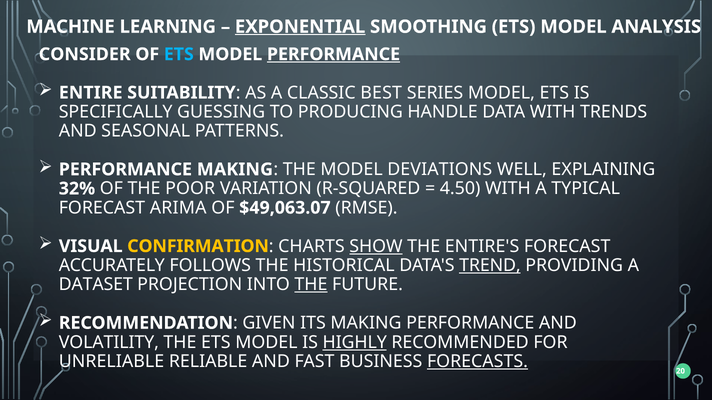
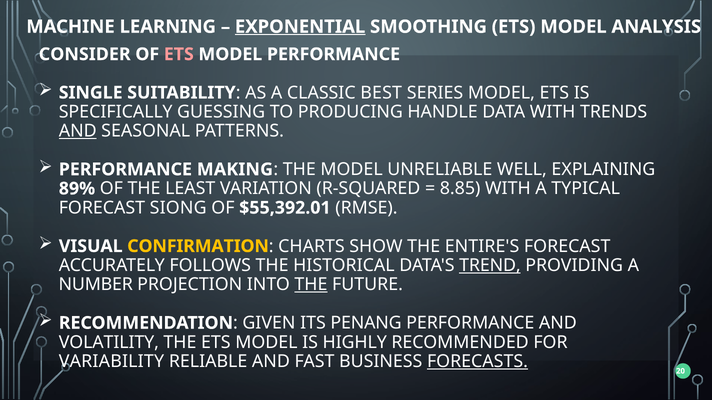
ETS colour: light blue -> pink (179, 54)
PERFORMANCE underline: present -> none (334, 54)
ENTIRE: ENTIRE -> SINGLE (91, 93)
AND underline: none -> present (78, 131)
DEVIATIONS: DEVIATIONS -> UNRELIABLE (440, 170)
32%: 32% -> 89% (77, 189)
POOR: POOR -> LEAST (190, 189)
4.50: 4.50 -> 8.85 (460, 189)
ARIMA: ARIMA -> SIONG (178, 208)
$49,063.07: $49,063.07 -> $55,392.01 (285, 208)
SHOW underline: present -> none (376, 246)
DATASET: DATASET -> NUMBER (96, 285)
ITS MAKING: MAKING -> PENANG (366, 323)
HIGHLY underline: present -> none (355, 343)
UNRELIABLE: UNRELIABLE -> VARIABILITY (111, 362)
